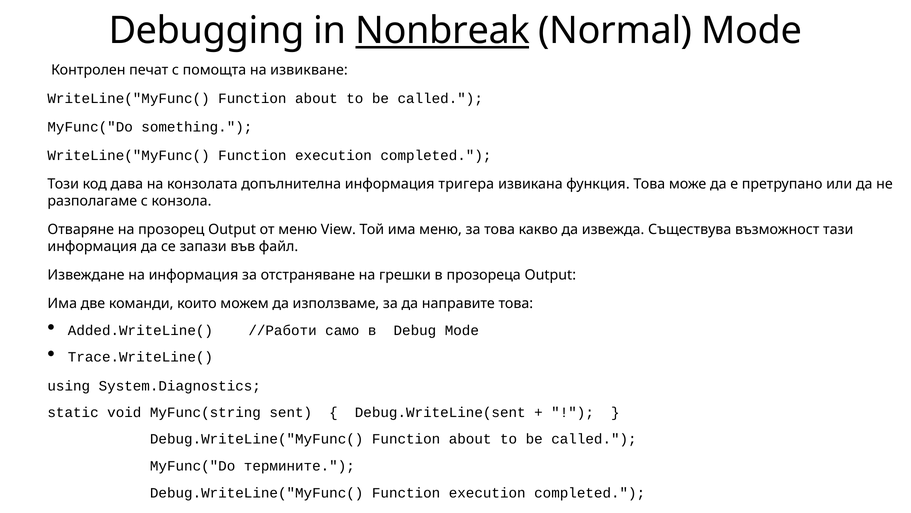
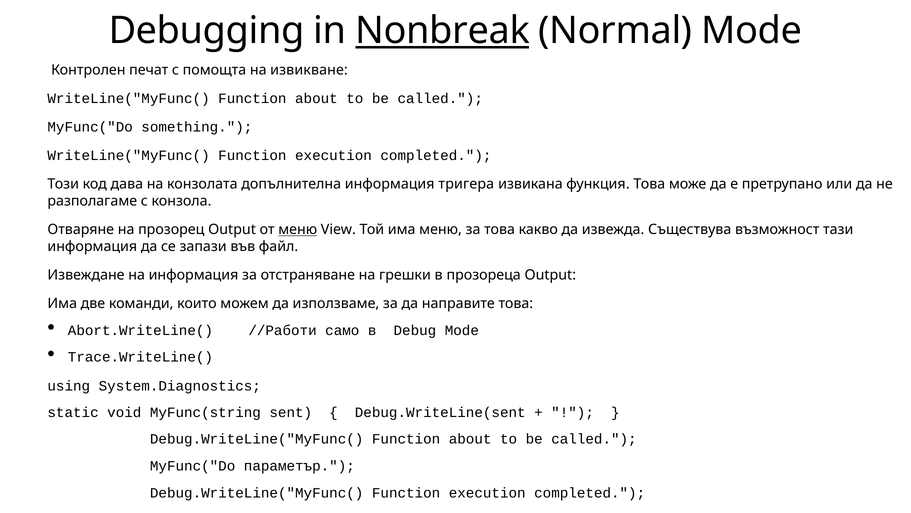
меню underline: none -> present (298, 229)
Added.WriteLine(: Added.WriteLine( -> Abort.WriteLine( (140, 330)
термините: термините -> параметър (299, 466)
